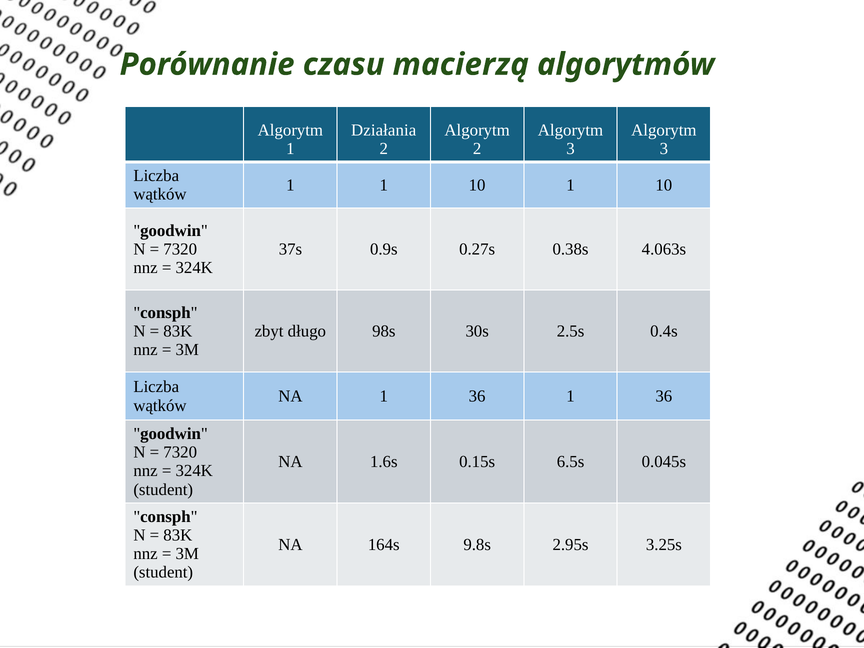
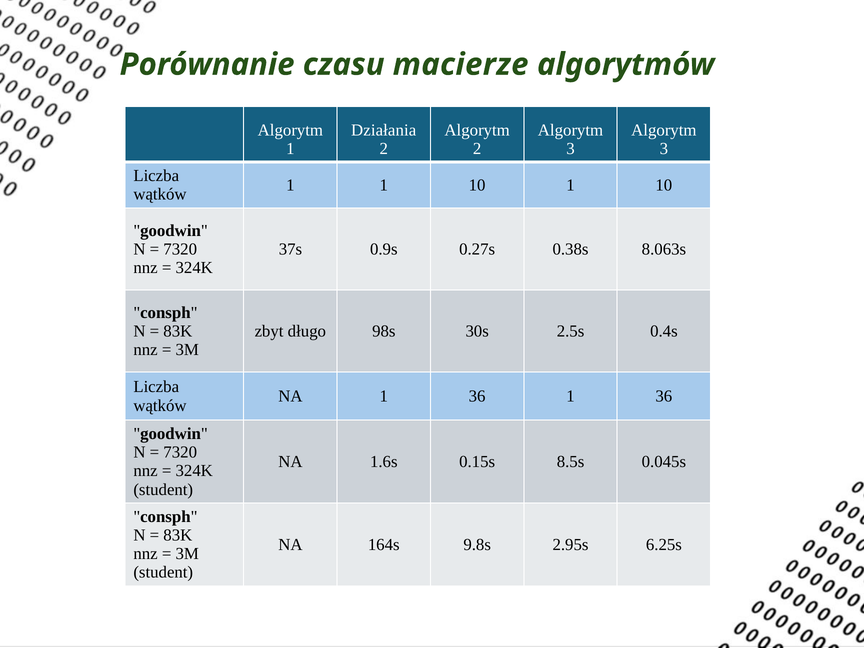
macierzą: macierzą -> macierze (461, 65)
4.063s: 4.063s -> 8.063s (664, 249)
6.5s: 6.5s -> 8.5s (571, 462)
3.25s: 3.25s -> 6.25s (664, 545)
